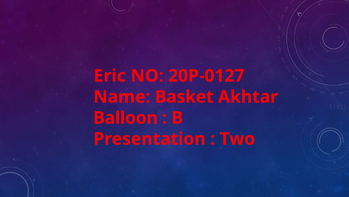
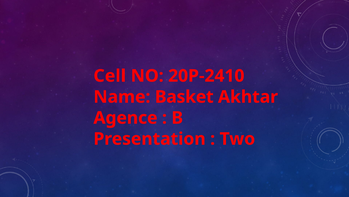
Eric: Eric -> Cell (110, 76)
20P-0127: 20P-0127 -> 20P-2410 (206, 76)
Balloon: Balloon -> Agence (125, 118)
